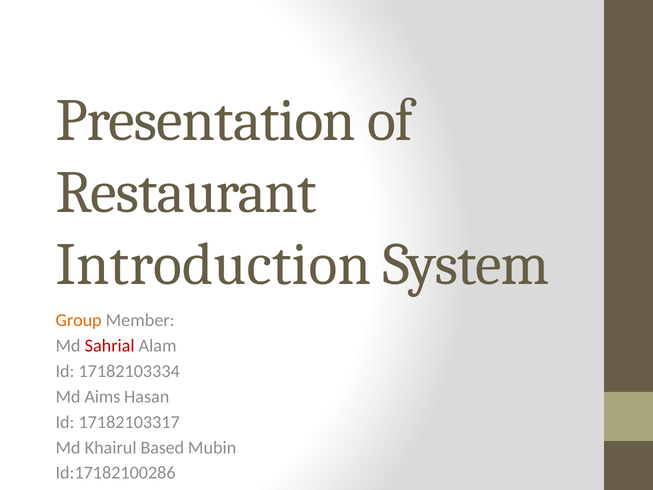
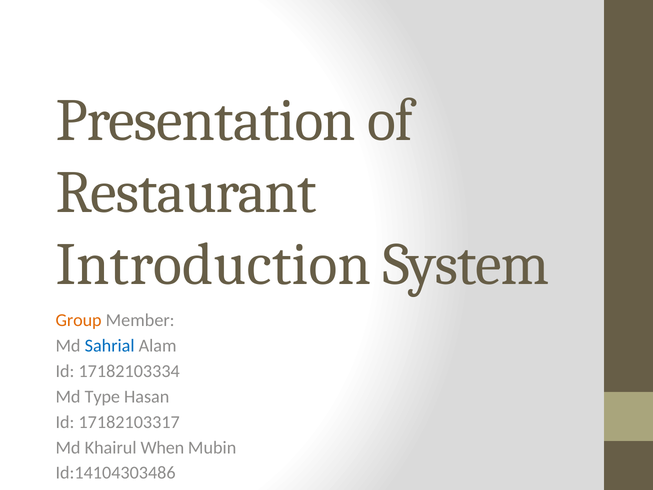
Sahrial colour: red -> blue (110, 346)
Aims: Aims -> Type (102, 396)
Based: Based -> When (162, 447)
Id:17182100286: Id:17182100286 -> Id:14104303486 (116, 473)
